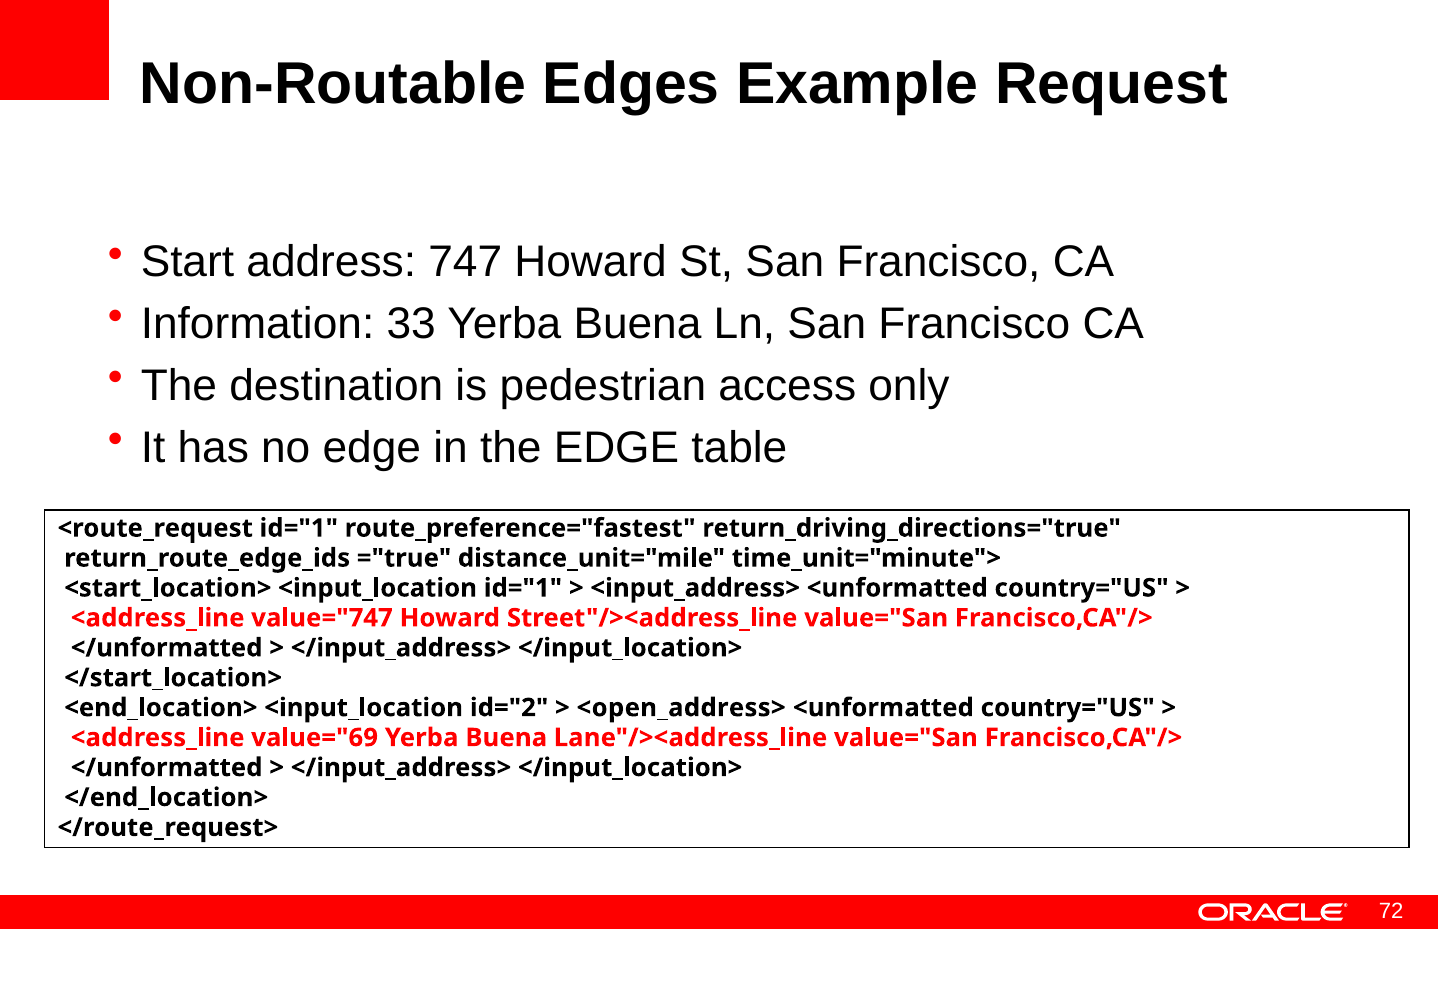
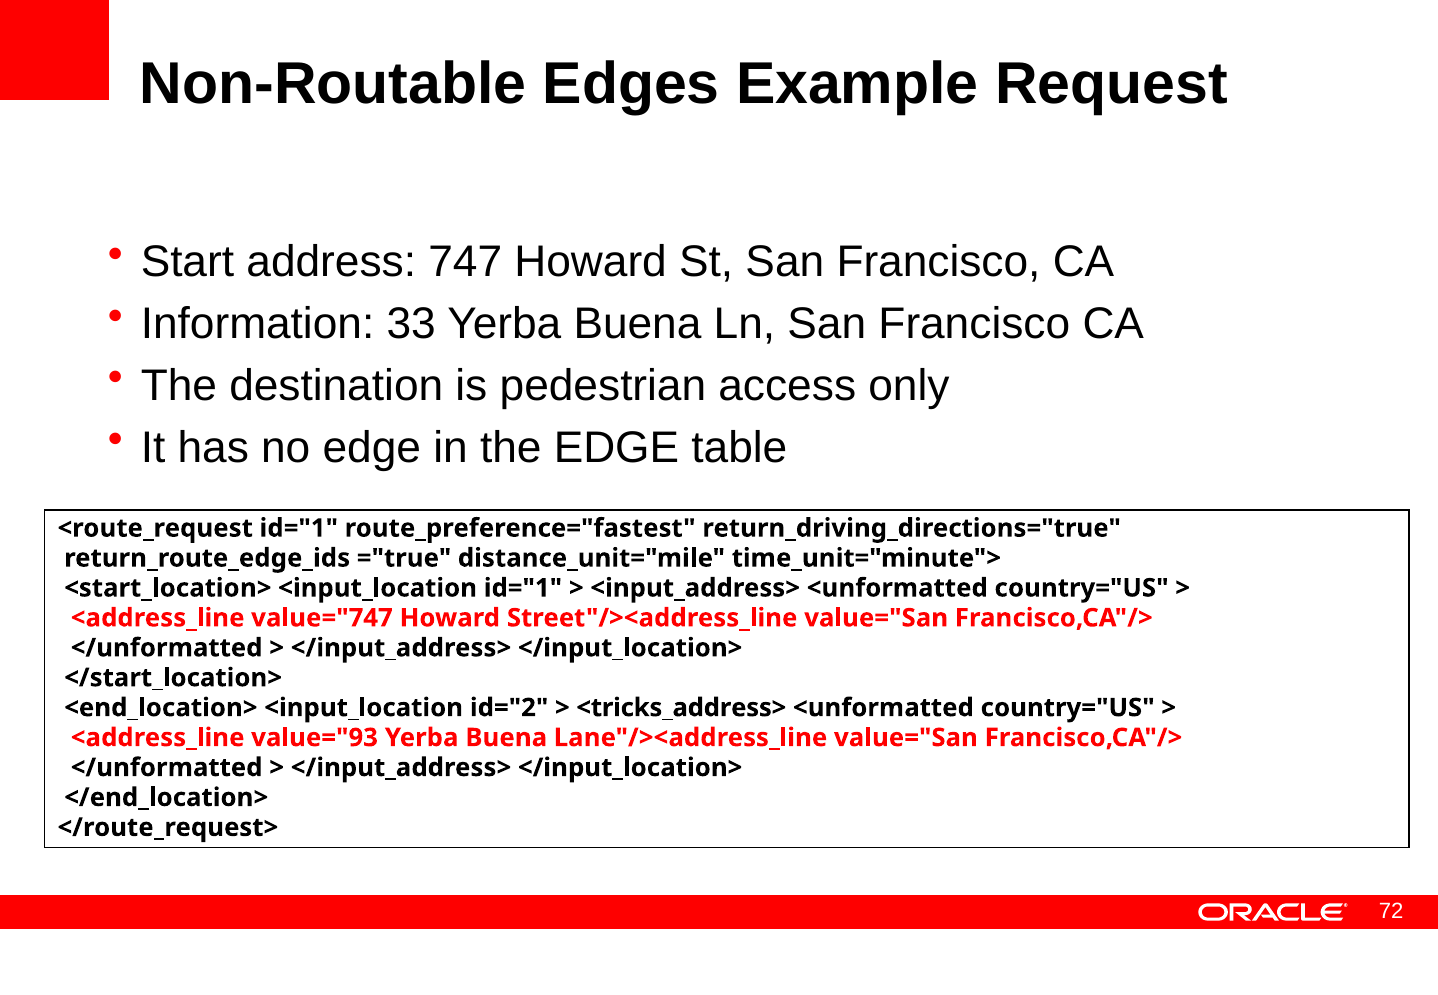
<open_address>: <open_address> -> <tricks_address> (681, 708)
value="69: value="69 -> value="93 (315, 738)
